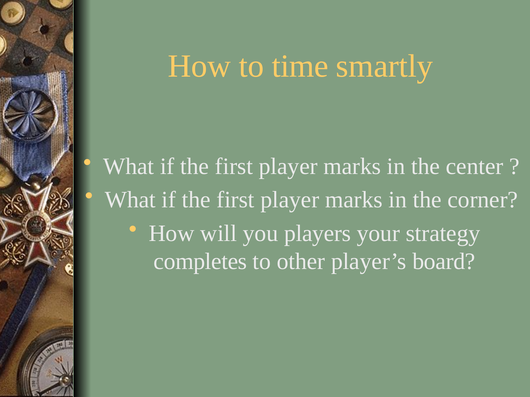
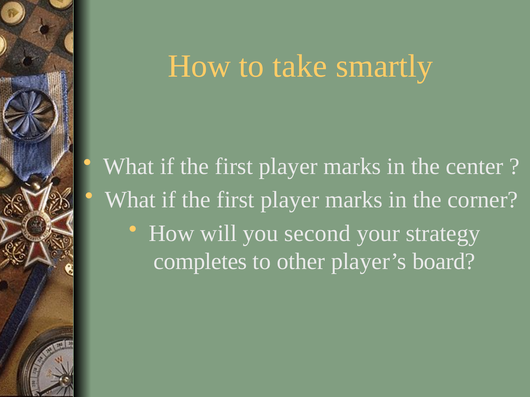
time: time -> take (300, 66)
players: players -> second (317, 234)
